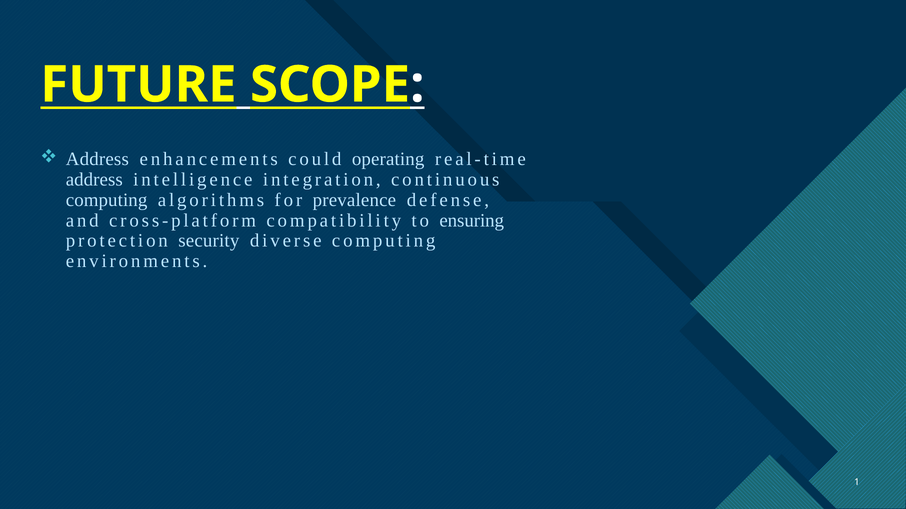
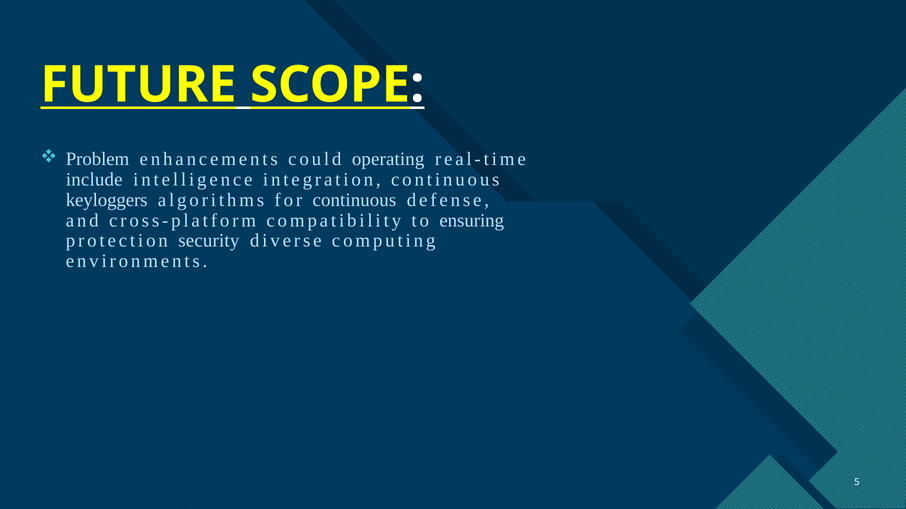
Address: Address -> Problem (98, 159)
address: address -> include (94, 180)
computing: computing -> keyloggers (107, 200)
for prevalence: prevalence -> continuous (354, 200)
1: 1 -> 5 (857, 483)
